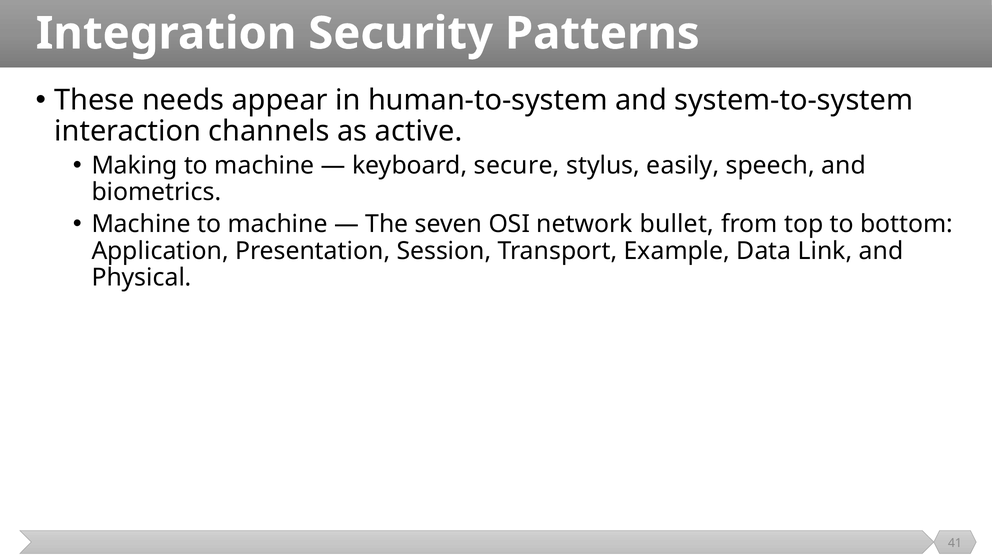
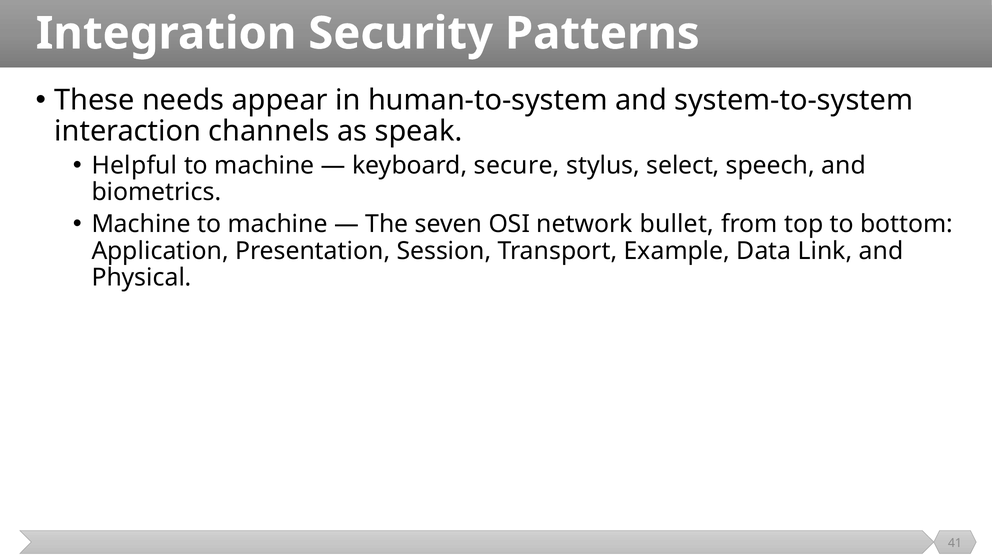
active: active -> speak (419, 131)
Making: Making -> Helpful (134, 166)
easily: easily -> select (683, 166)
